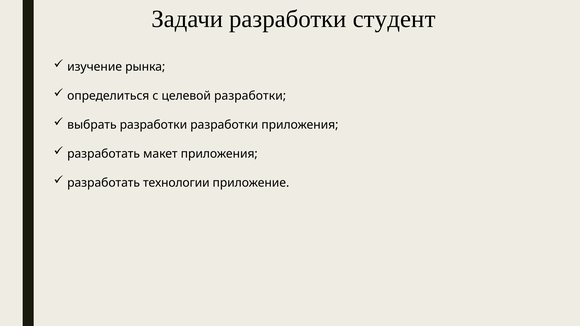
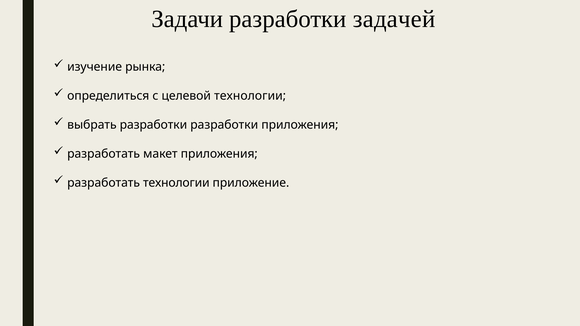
студент: студент -> задачей (394, 19)
целевой разработки: разработки -> технологии (250, 96)
